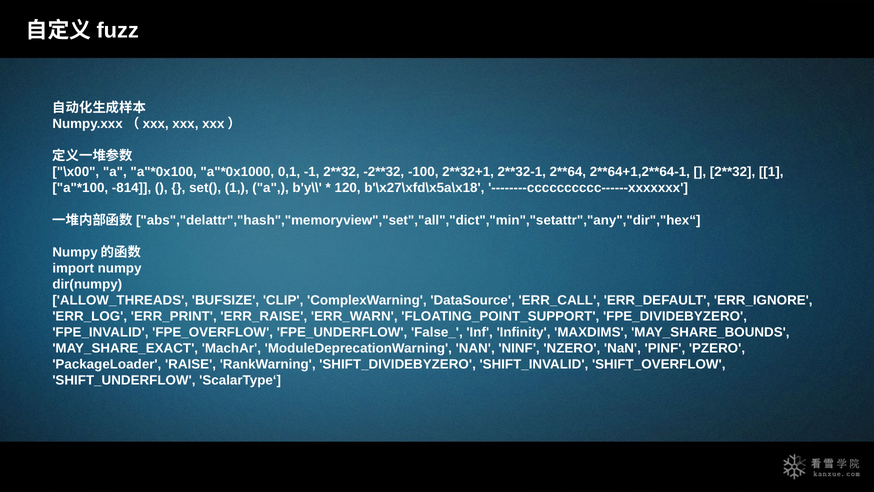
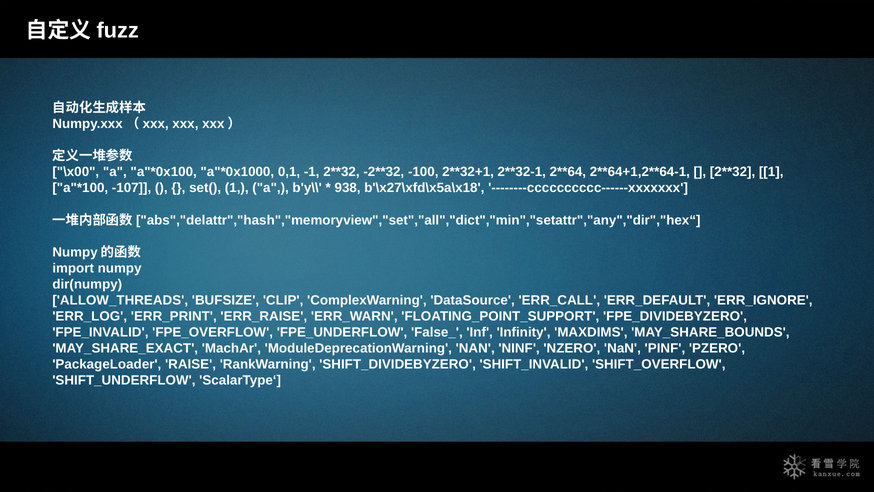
-814: -814 -> -107 (132, 188)
120: 120 -> 938 (348, 188)
